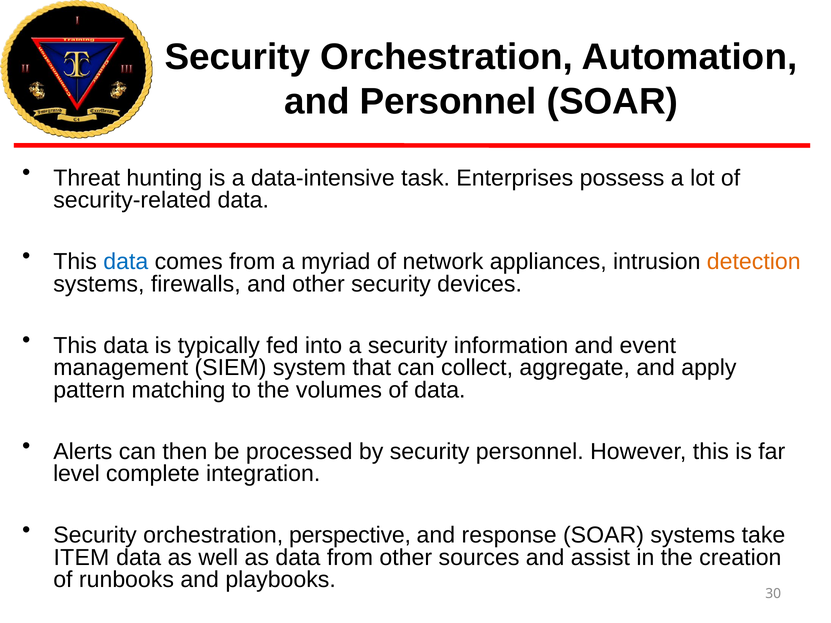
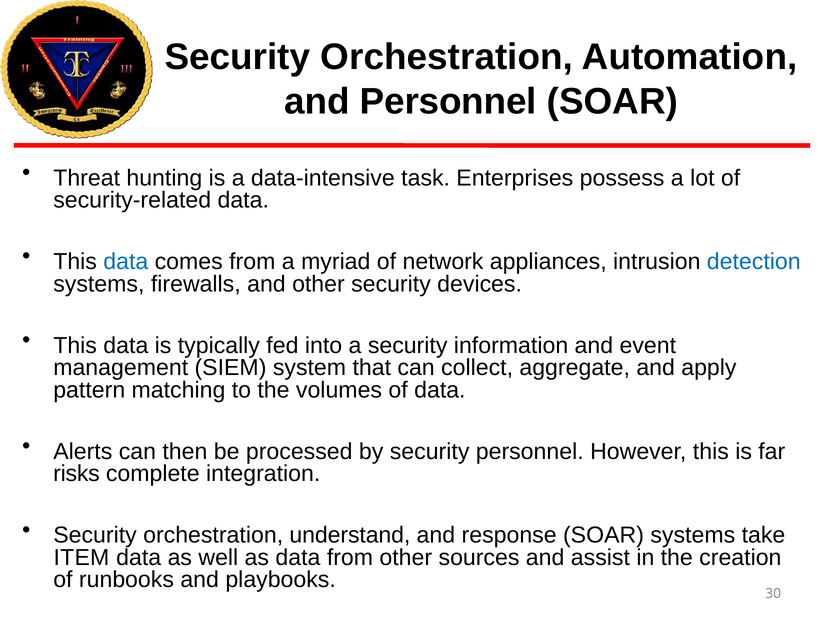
detection colour: orange -> blue (754, 262)
level: level -> risks (76, 474)
perspective: perspective -> understand (350, 536)
